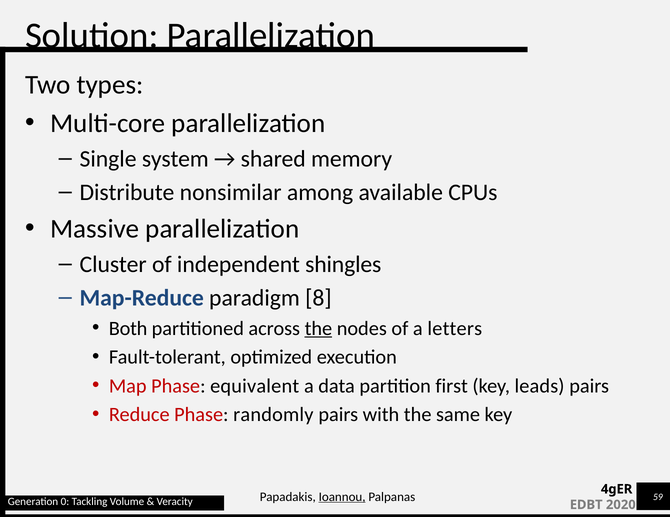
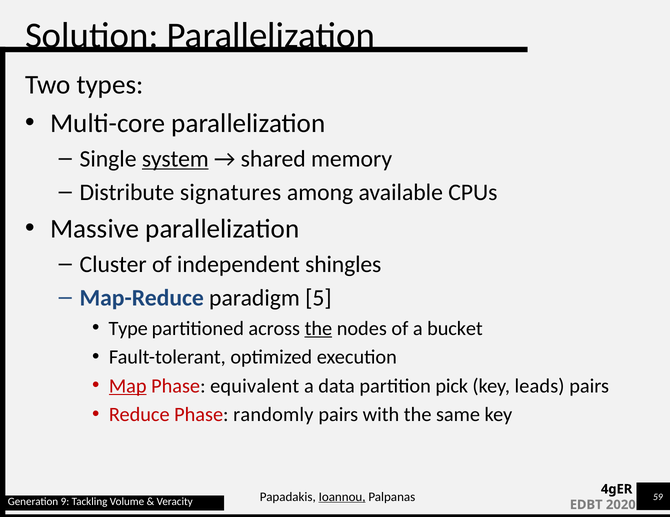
system underline: none -> present (175, 159)
nonsimilar: nonsimilar -> signatures (231, 193)
8: 8 -> 5 (318, 298)
Both: Both -> Type (128, 329)
letters: letters -> bucket (455, 329)
Map underline: none -> present (128, 386)
first: first -> pick (452, 386)
0: 0 -> 9 (65, 502)
